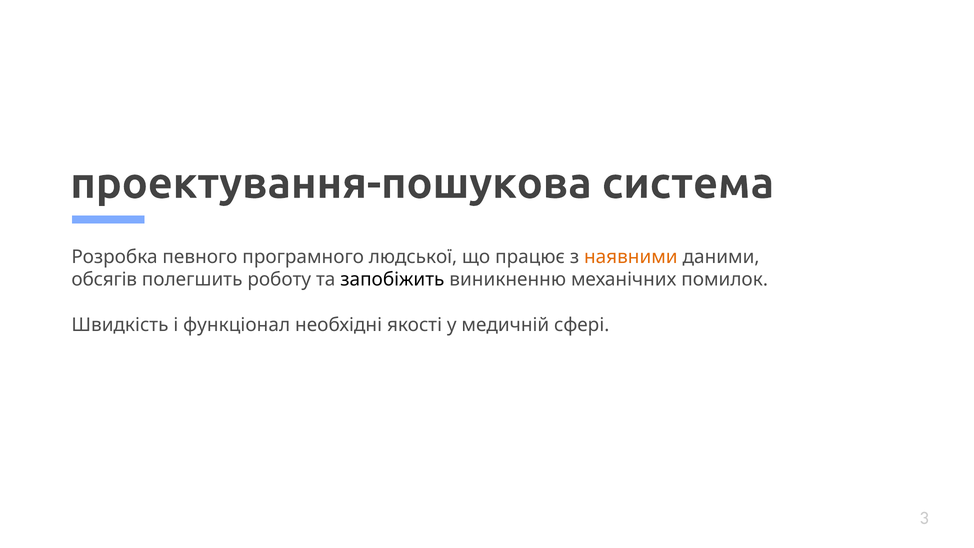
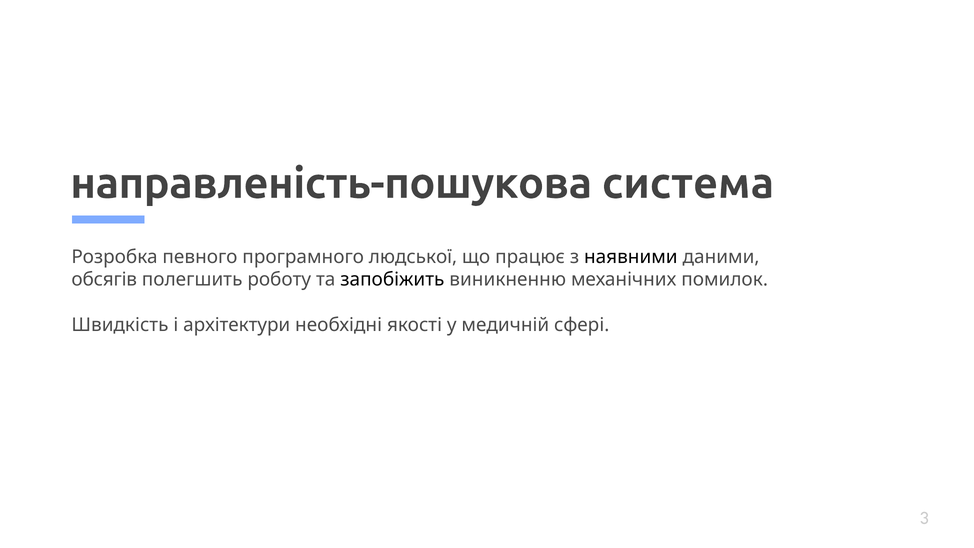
проектування-пошукова: проектування-пошукова -> направленість-пошукова (331, 184)
наявними colour: orange -> black (631, 257)
функціонал: функціонал -> архітектури (237, 325)
